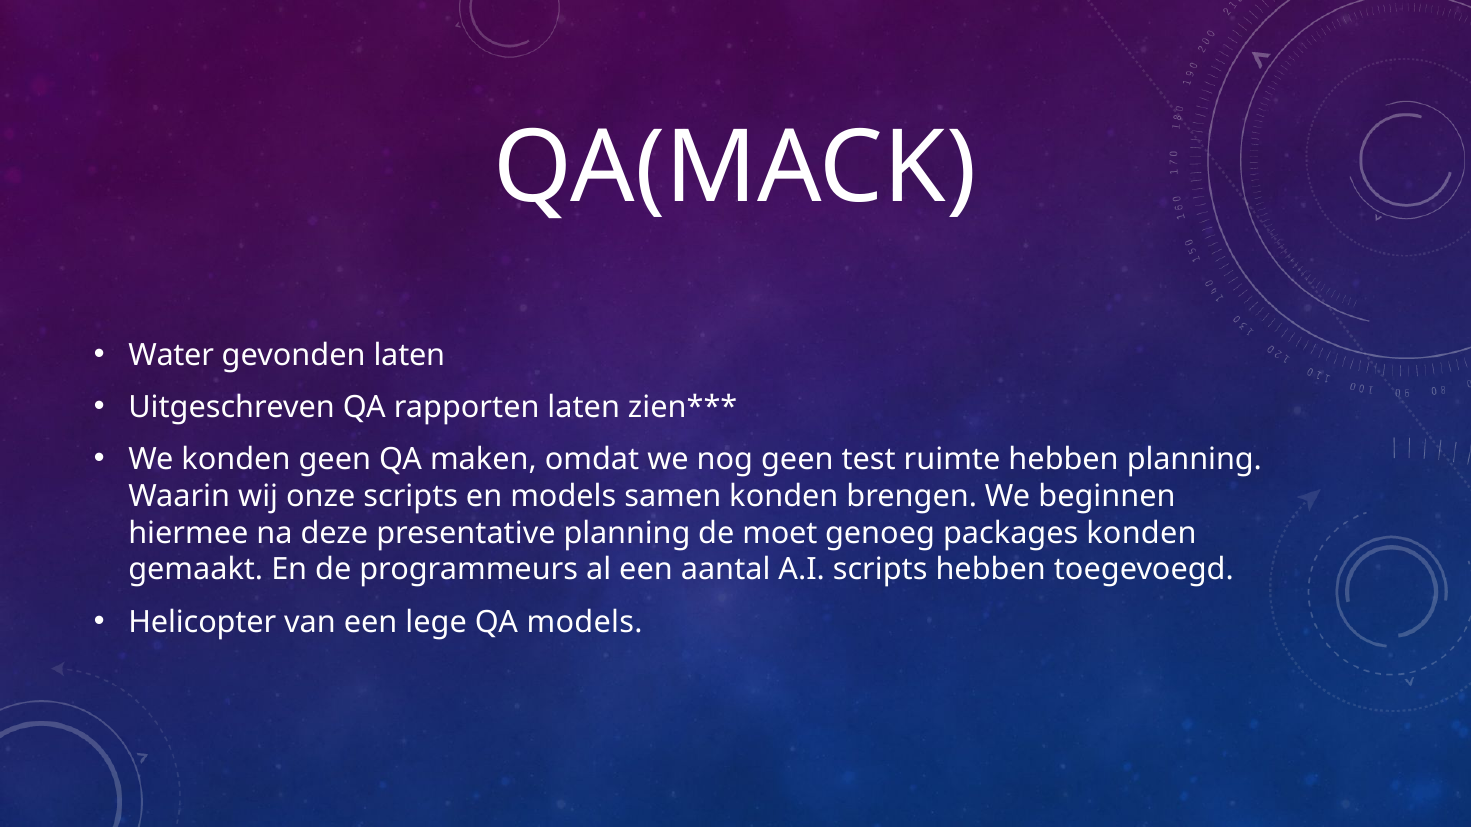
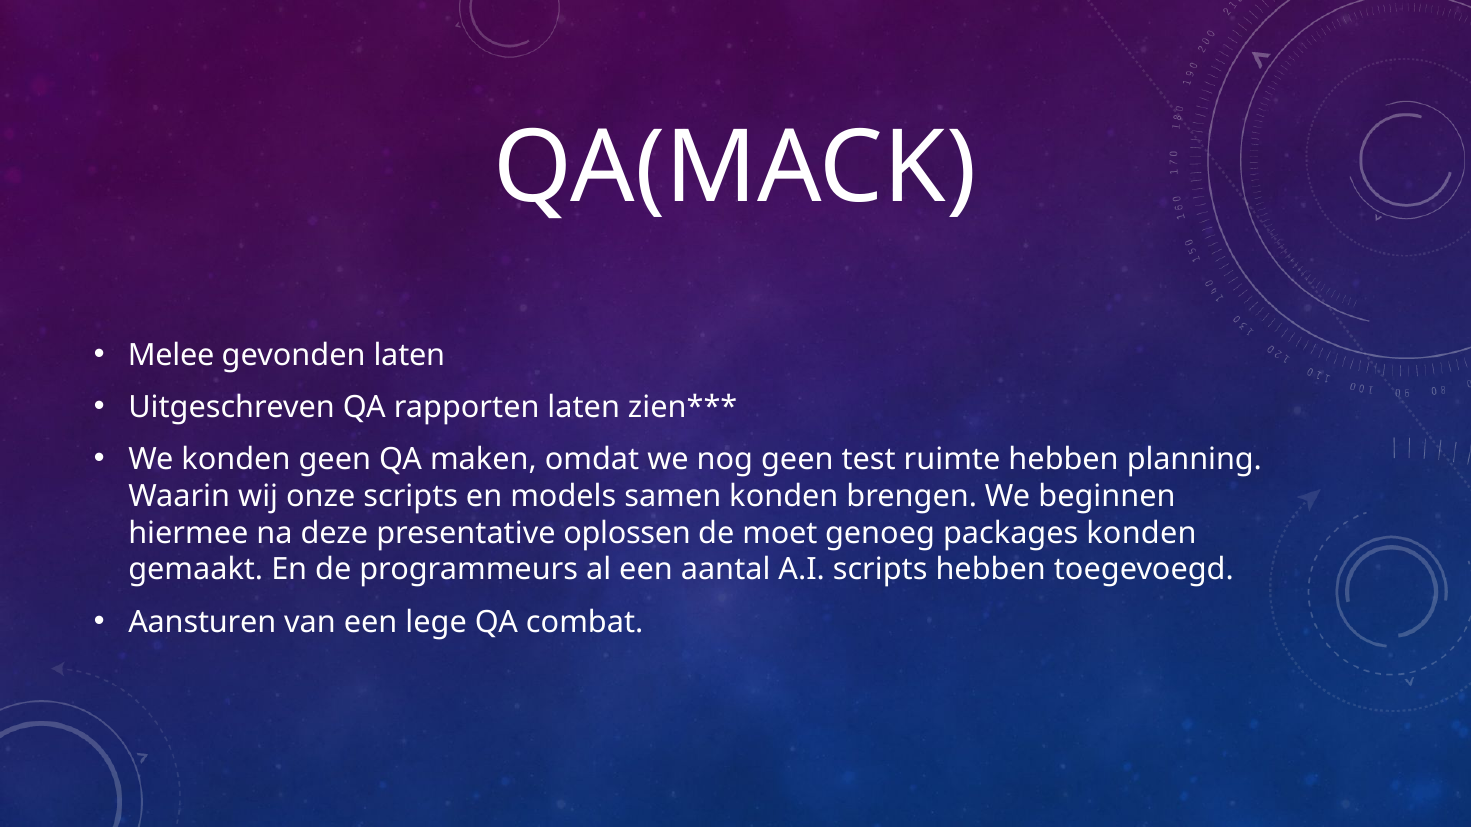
Water: Water -> Melee (171, 355)
presentative planning: planning -> oplossen (627, 533)
Helicopter: Helicopter -> Aansturen (202, 622)
QA models: models -> combat (585, 622)
